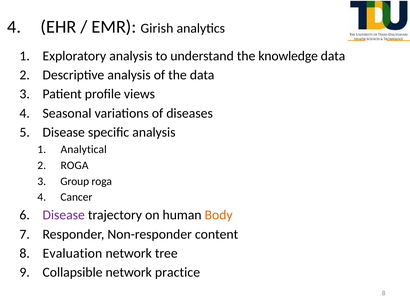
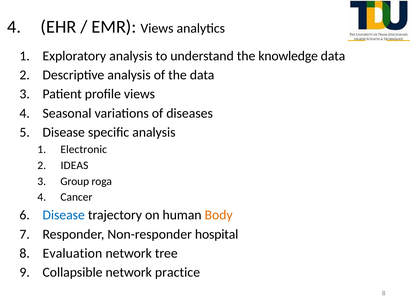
EMR Girish: Girish -> Views (157, 28)
Analytical: Analytical -> Electronic (84, 150)
ROGA: ROGA -> IDEAS (75, 166)
Disease colour: purple -> blue (64, 215)
content: content -> hospital (217, 235)
